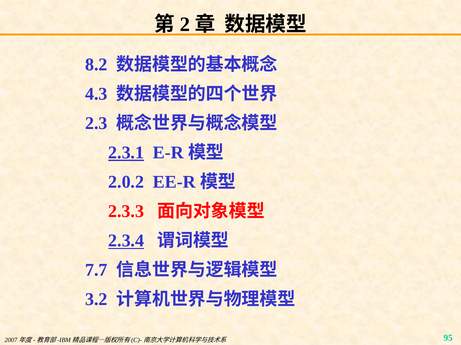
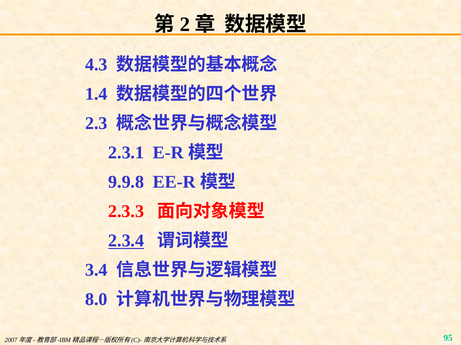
8.2: 8.2 -> 4.3 (96, 65)
4.3: 4.3 -> 1.4 (96, 94)
2.3.1 underline: present -> none (126, 153)
2.0.2: 2.0.2 -> 9.9.8 (126, 182)
7.7: 7.7 -> 3.4 (96, 271)
3.2: 3.2 -> 8.0 (96, 300)
